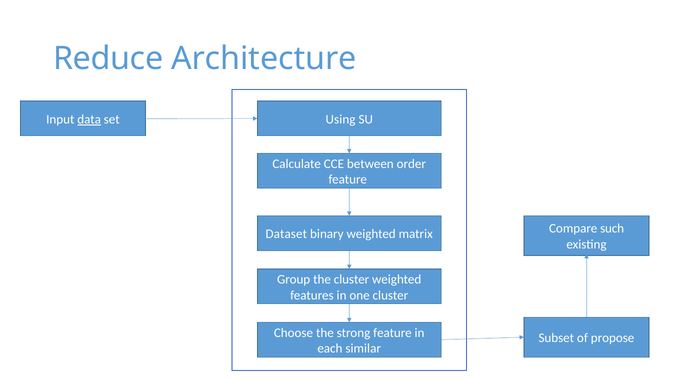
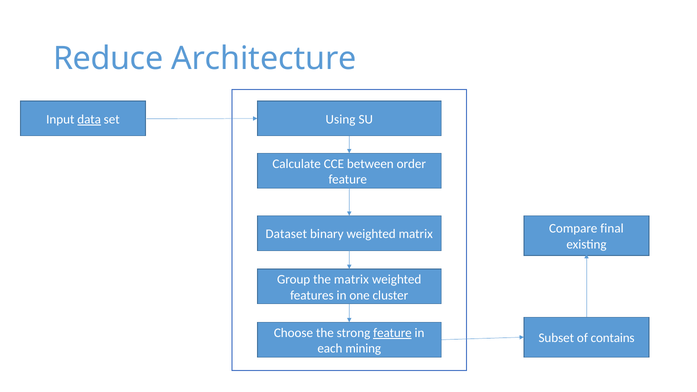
such: such -> final (612, 229)
the cluster: cluster -> matrix (351, 280)
feature underline: none -> present (392, 333)
propose: propose -> contains (613, 338)
similar: similar -> mining (363, 349)
